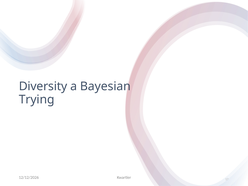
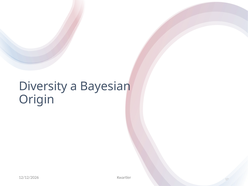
Trying: Trying -> Origin (37, 99)
